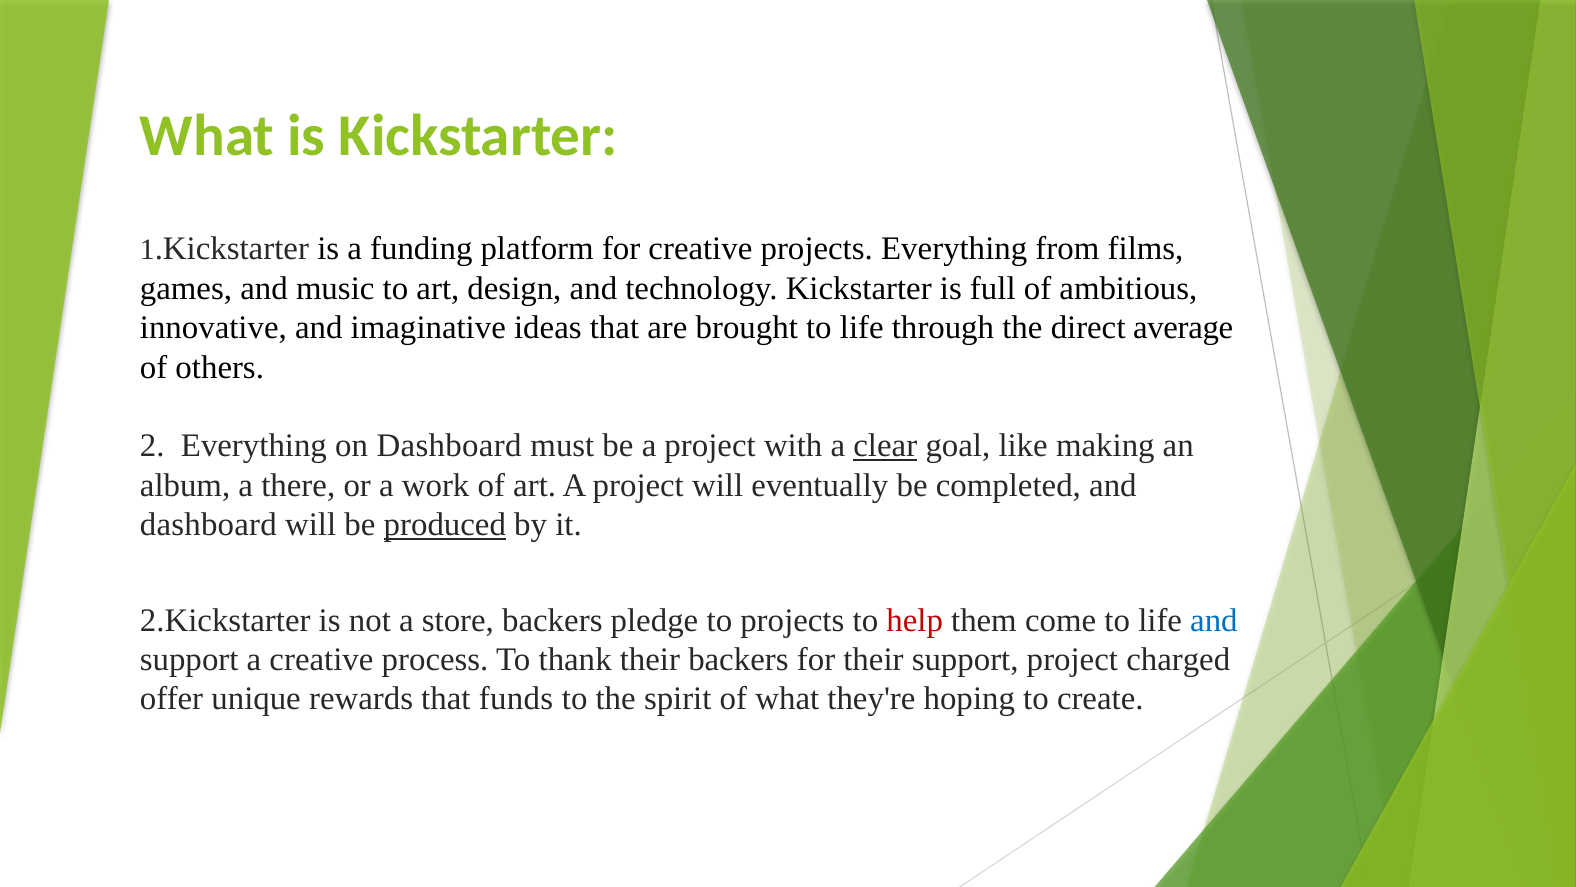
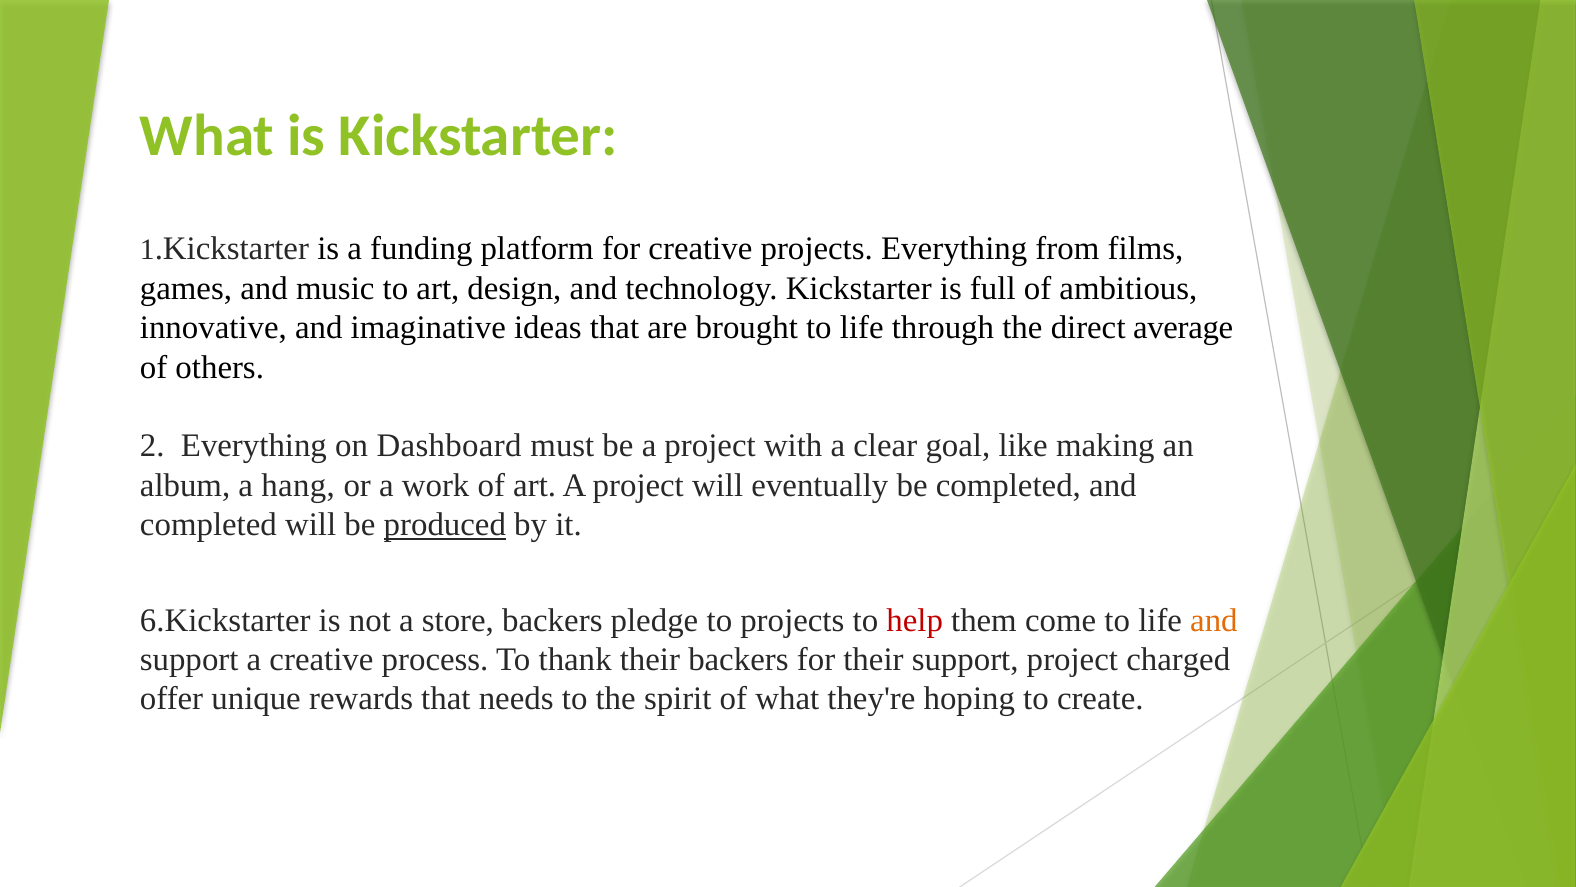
clear underline: present -> none (885, 446)
there: there -> hang (298, 485)
dashboard: dashboard -> completed (208, 525)
2.Kickstarter: 2.Kickstarter -> 6.Kickstarter (225, 620)
and colour: blue -> orange (1214, 620)
funds: funds -> needs (516, 699)
